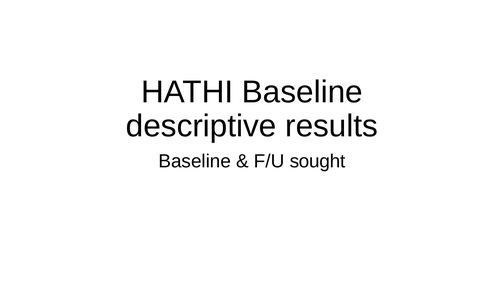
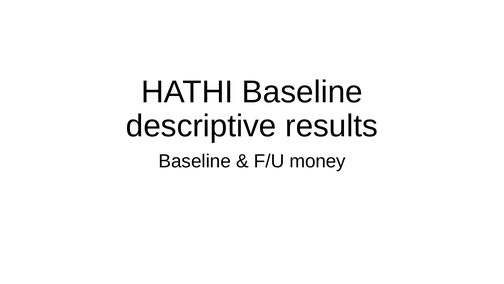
sought: sought -> money (318, 161)
